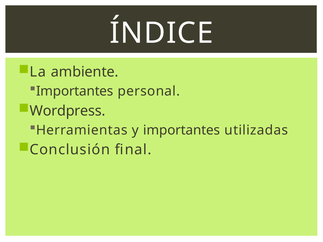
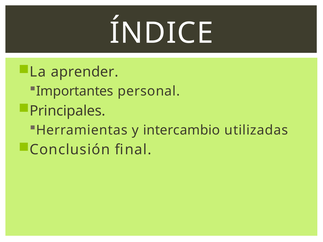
ambiente: ambiente -> aprender (85, 72)
Wordpress: Wordpress -> Principales (68, 111)
y importantes: importantes -> intercambio (182, 130)
